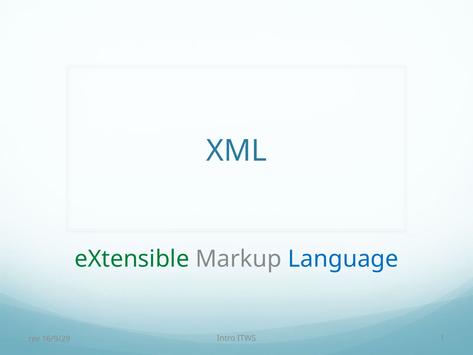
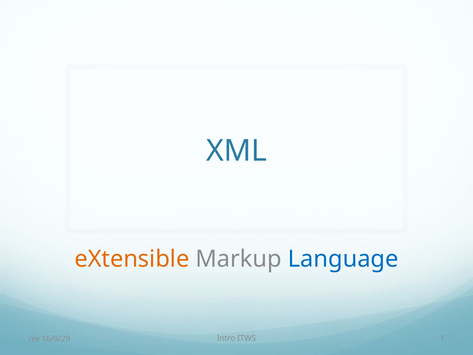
eXtensible colour: green -> orange (132, 259)
